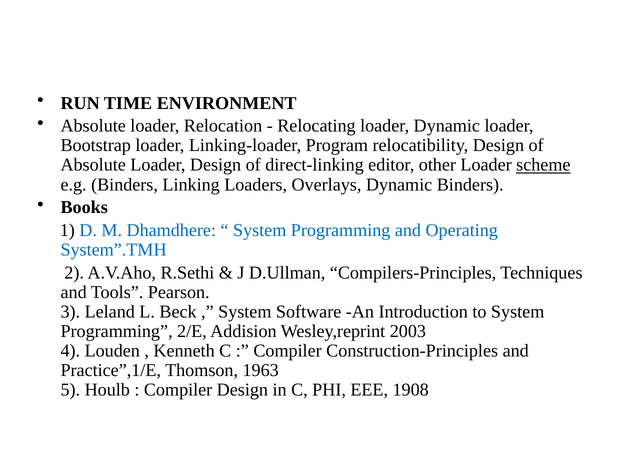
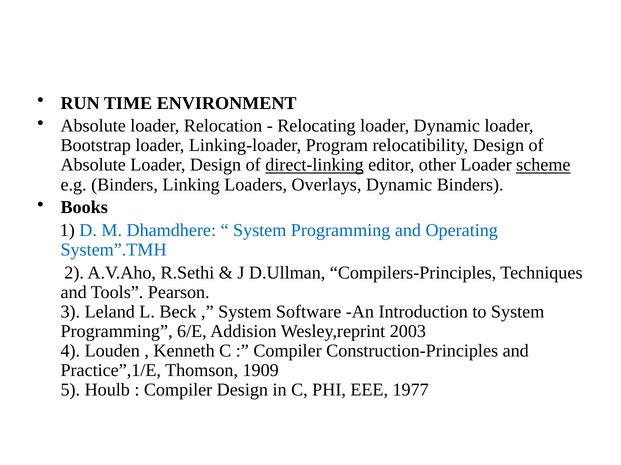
direct-linking underline: none -> present (315, 165)
2/E: 2/E -> 6/E (192, 332)
1963: 1963 -> 1909 (261, 371)
1908: 1908 -> 1977 (411, 391)
